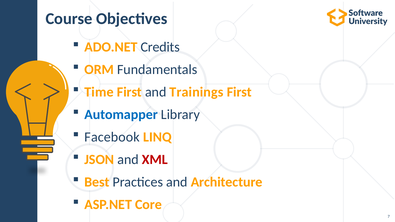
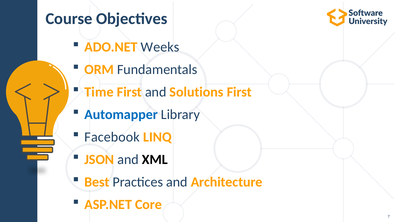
Credits: Credits -> Weeks (160, 47)
Trainings: Trainings -> Solutions (197, 92)
XML colour: red -> black (155, 160)
